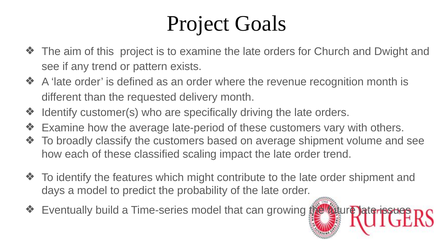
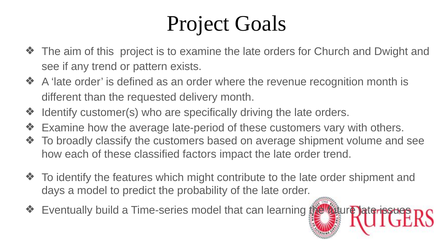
scaling: scaling -> factors (200, 154)
growing: growing -> learning (286, 210)
